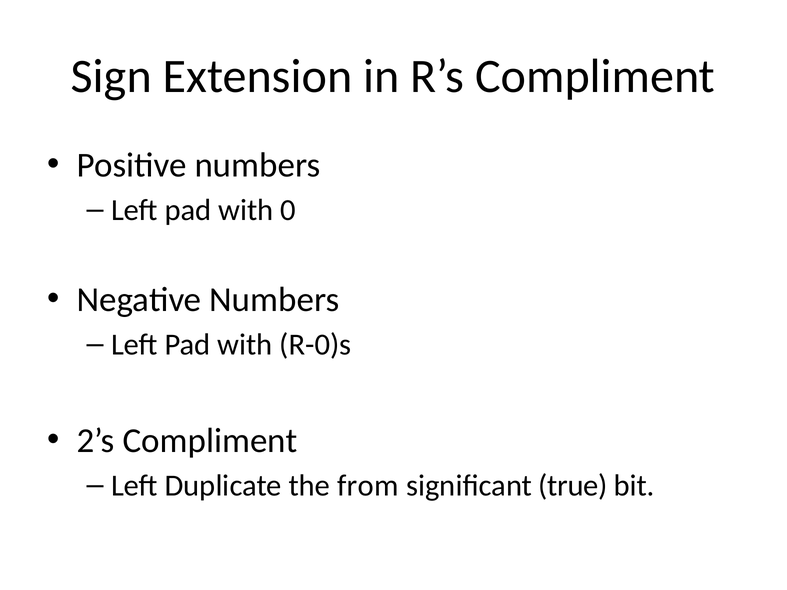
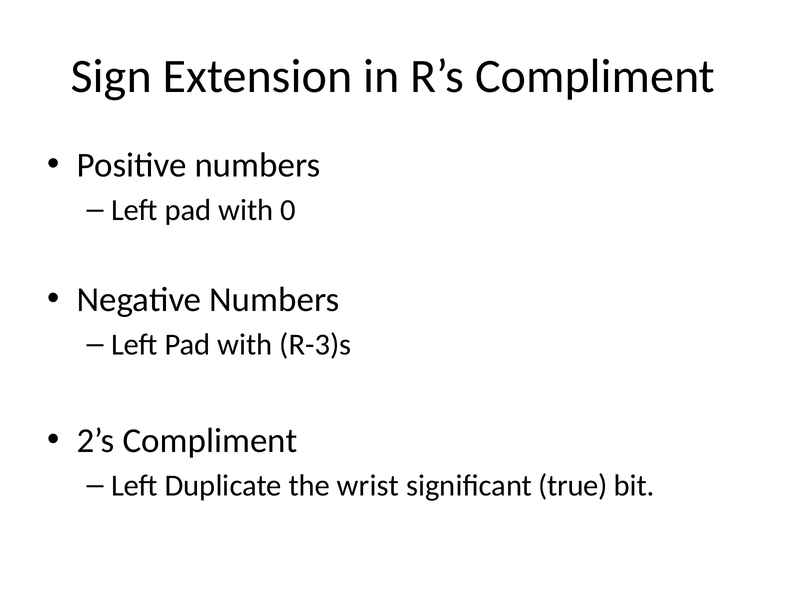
R-0)s: R-0)s -> R-3)s (315, 345)
from: from -> wrist (368, 486)
